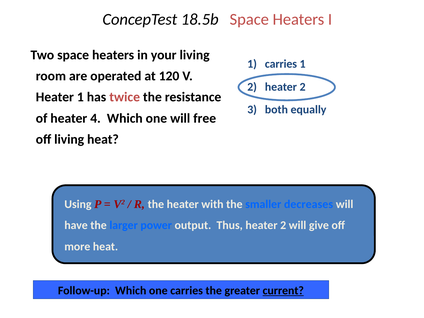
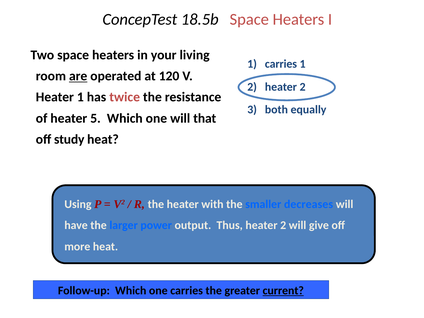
are underline: none -> present (78, 76)
4: 4 -> 5 (96, 118)
free: free -> that (205, 118)
off living: living -> study (69, 139)
